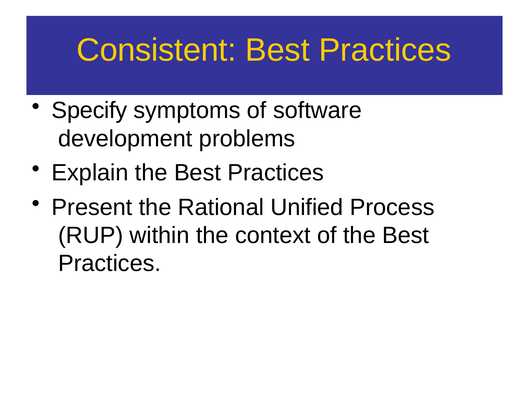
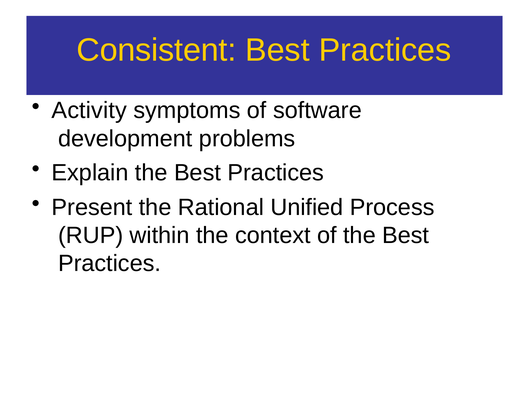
Specify: Specify -> Activity (89, 110)
